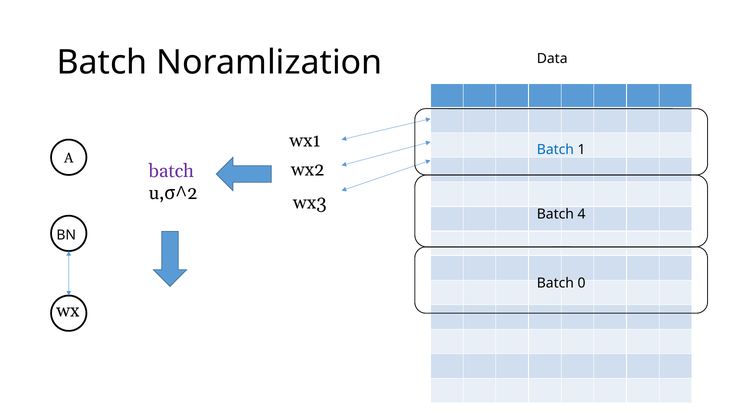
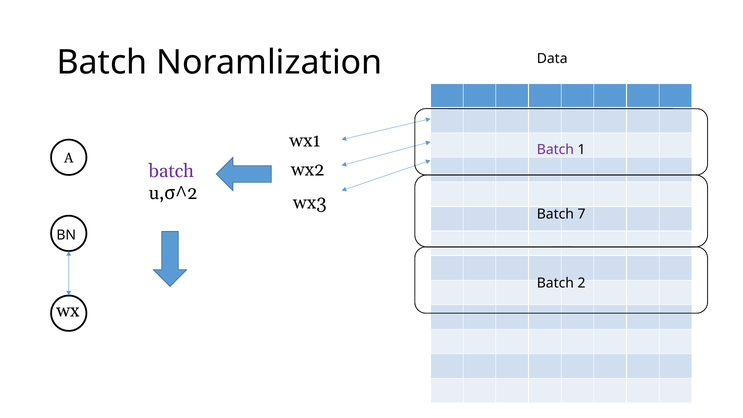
Batch colour: blue -> purple (555, 150)
4: 4 -> 7 (582, 214)
0: 0 -> 2 (582, 283)
